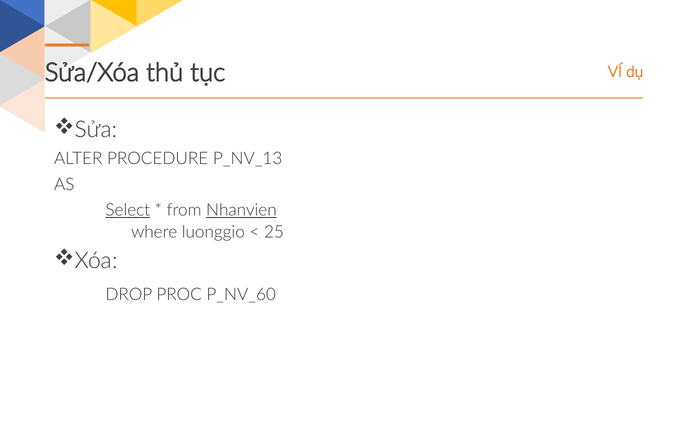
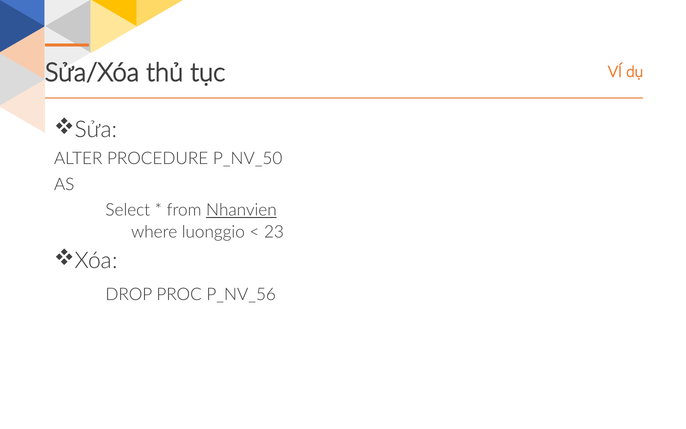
P_NV_13: P_NV_13 -> P_NV_50 (248, 159)
Select underline: present -> none (128, 210)
25: 25 -> 23 (274, 232)
P_NV_60: P_NV_60 -> P_NV_56 (241, 295)
